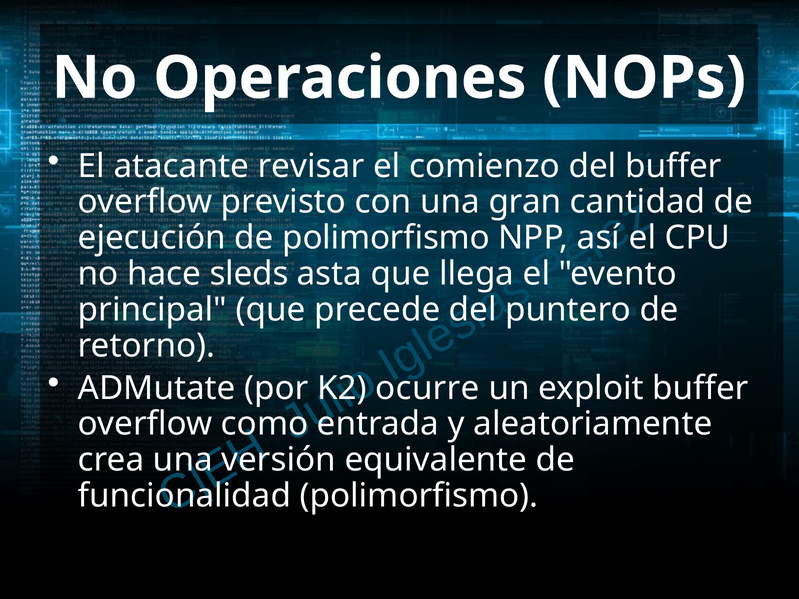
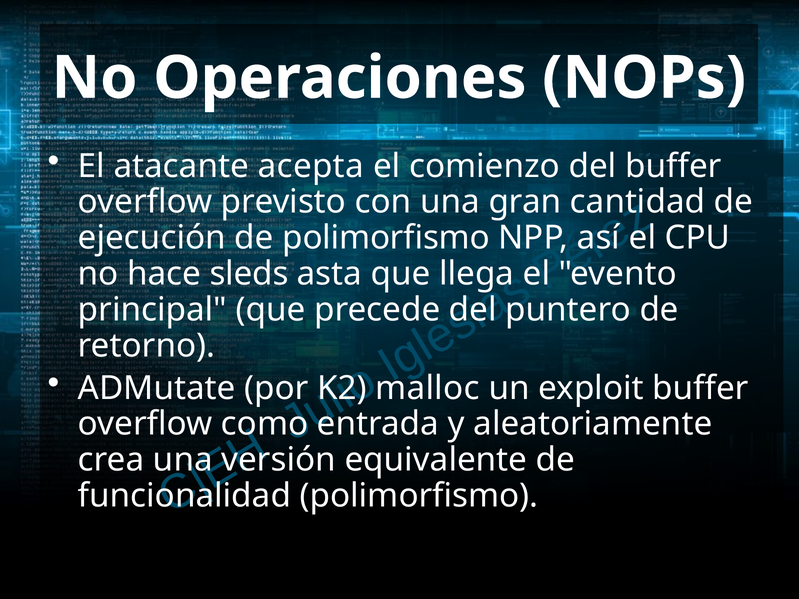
revisar: revisar -> acepta (311, 166)
ocurre: ocurre -> malloc (428, 388)
